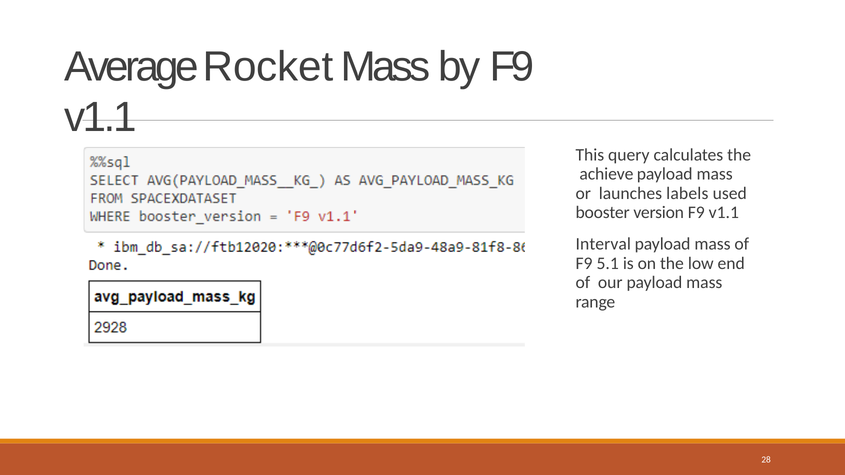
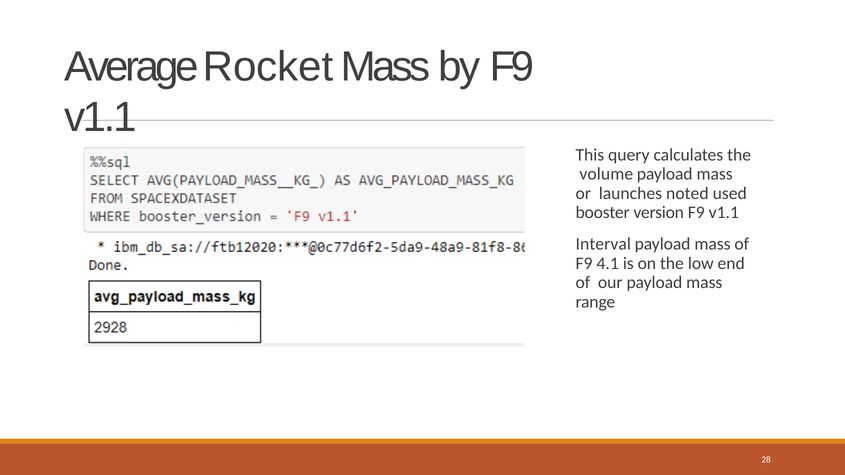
achieve: achieve -> volume (606, 174)
labels: labels -> noted (687, 193)
5.1: 5.1 -> 4.1 (608, 264)
